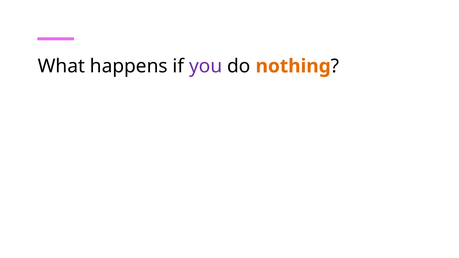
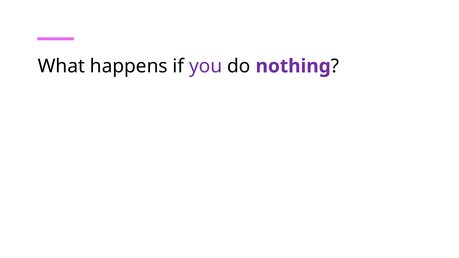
nothing colour: orange -> purple (293, 66)
